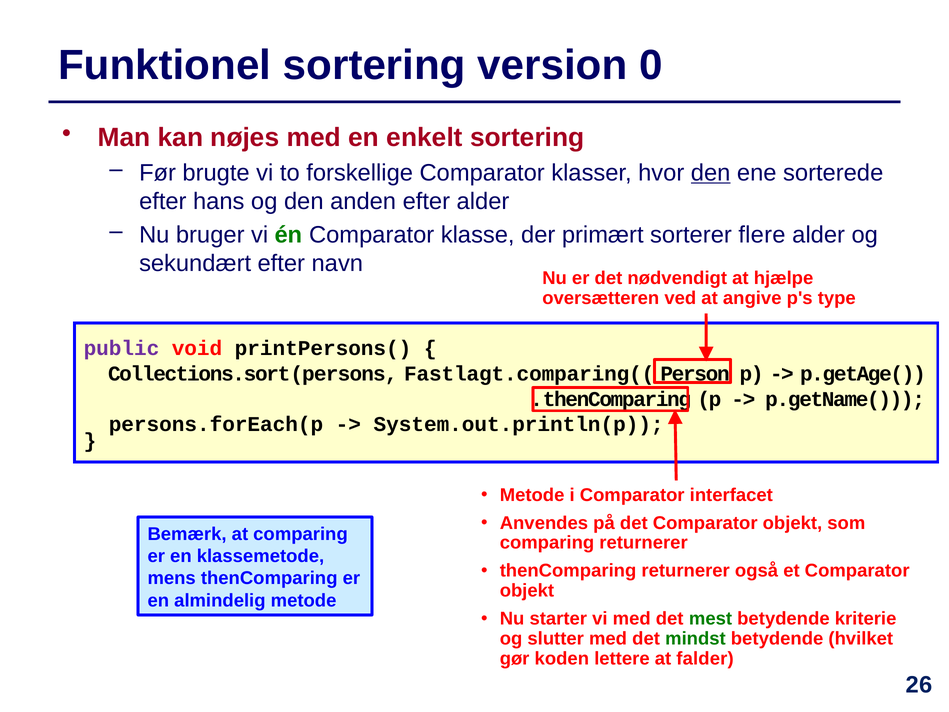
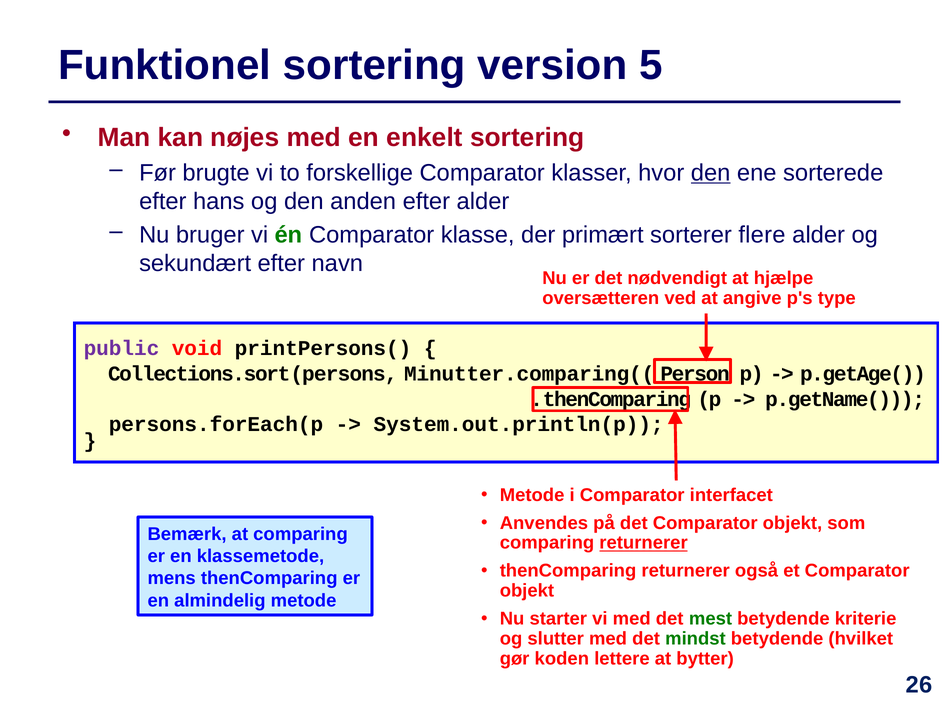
0: 0 -> 5 (651, 65)
Fastlagt.comparing((: Fastlagt.comparing(( -> Minutter.comparing(( (529, 374)
returnerer underline: none -> present (644, 543)
falder: falder -> bytter (705, 658)
